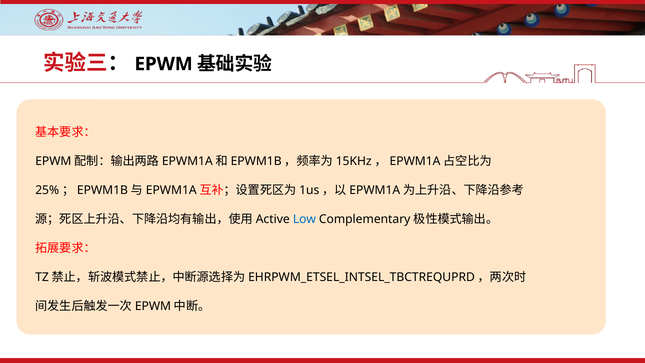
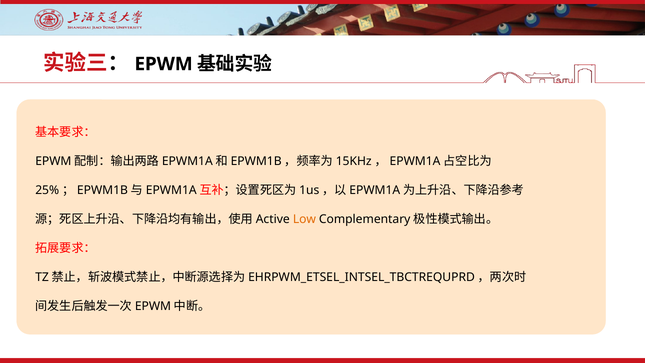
Low colour: blue -> orange (304, 219)
